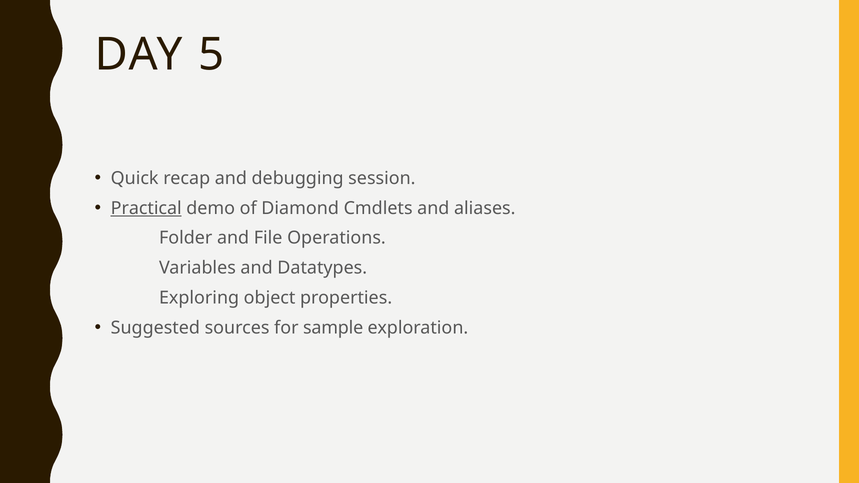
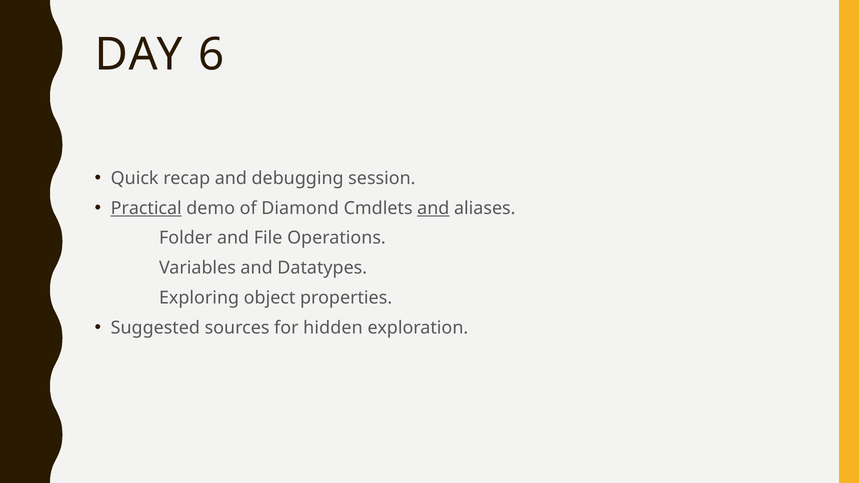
5: 5 -> 6 (211, 55)
and underline: none -> present (433, 208)
sample: sample -> hidden (333, 328)
